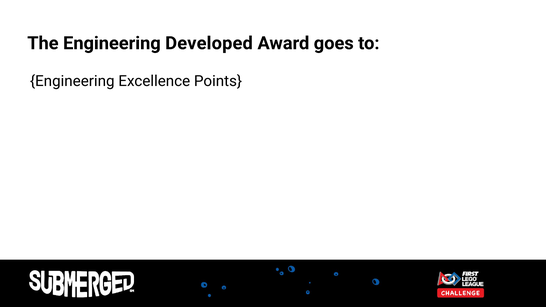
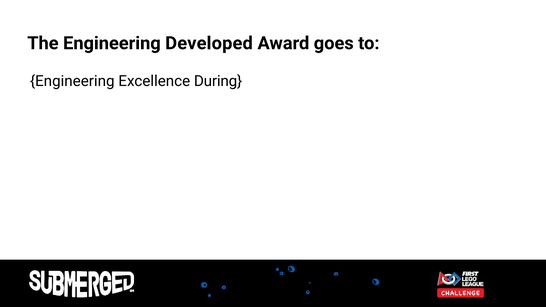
Points: Points -> During (218, 81)
